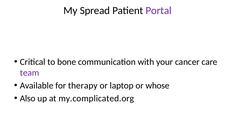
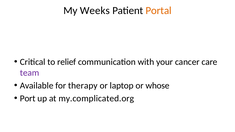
Spread: Spread -> Weeks (95, 11)
Portal colour: purple -> orange (159, 11)
bone: bone -> relief (67, 62)
Also: Also -> Port (28, 99)
